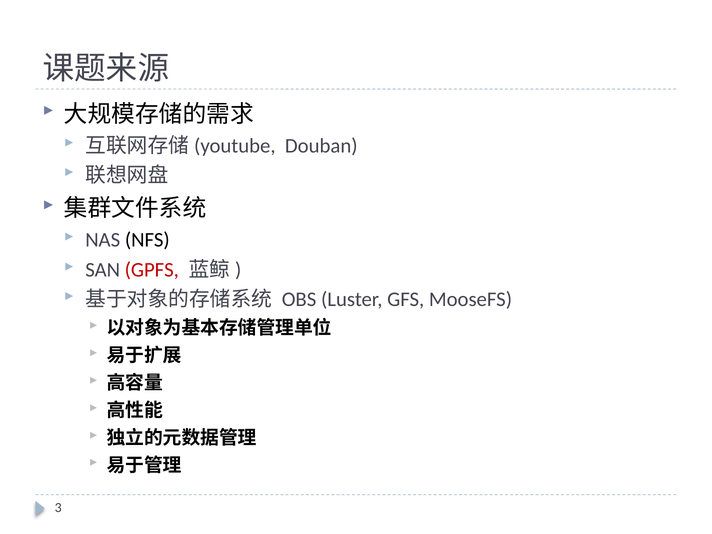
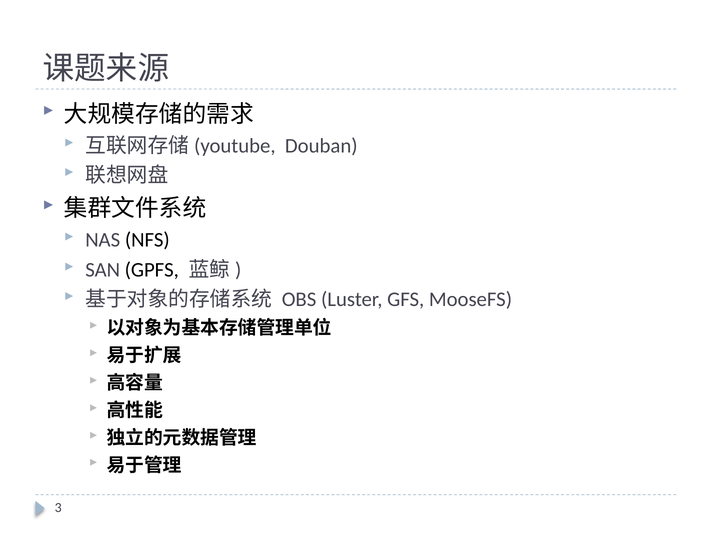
GPFS colour: red -> black (152, 270)
